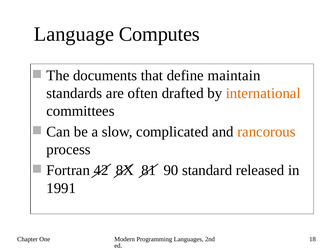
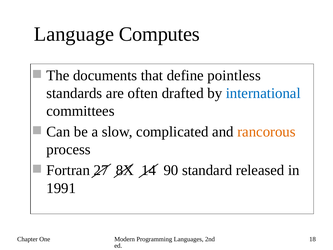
maintain: maintain -> pointless (234, 75)
international colour: orange -> blue (263, 93)
42: 42 -> 27 (101, 170)
81: 81 -> 14 (149, 170)
